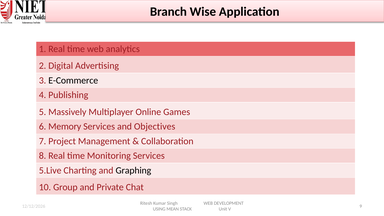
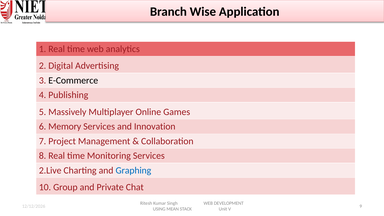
Objectives: Objectives -> Innovation (155, 127)
5.Live: 5.Live -> 2.Live (50, 170)
Graphing colour: black -> blue (133, 170)
